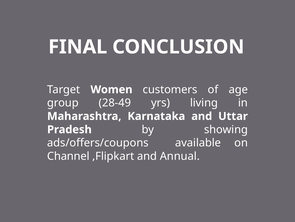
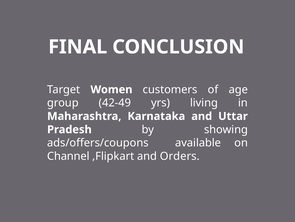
28-49: 28-49 -> 42-49 (115, 103)
Annual: Annual -> Orders (180, 156)
